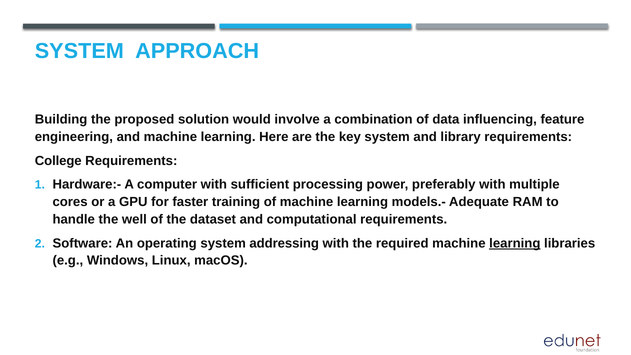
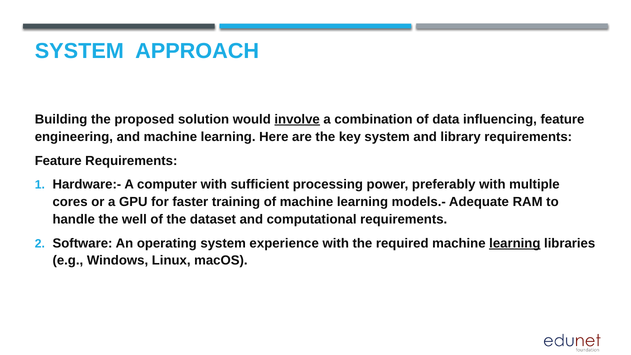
involve underline: none -> present (297, 119)
College: College -> Feature (58, 161)
addressing: addressing -> experience (284, 243)
